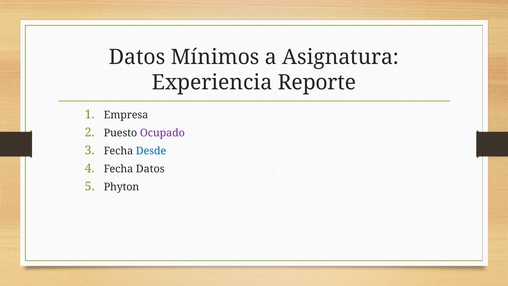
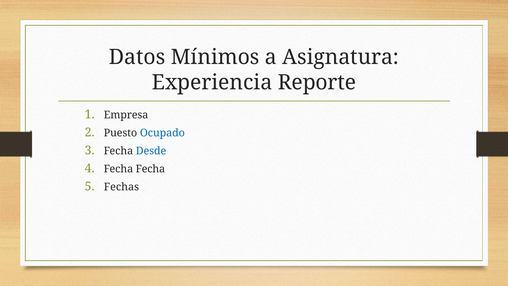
Ocupado colour: purple -> blue (162, 133)
Fecha Datos: Datos -> Fecha (150, 169)
Phyton: Phyton -> Fechas (121, 187)
